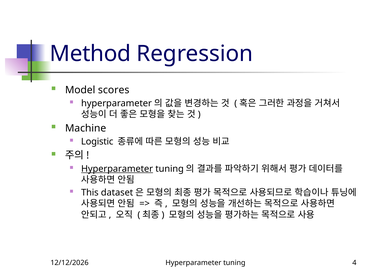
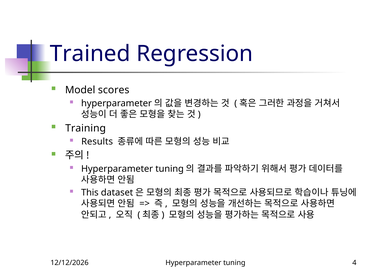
Method: Method -> Trained (90, 54)
Machine: Machine -> Training (86, 128)
Logistic: Logistic -> Results (97, 142)
Hyperparameter underline: present -> none (117, 169)
